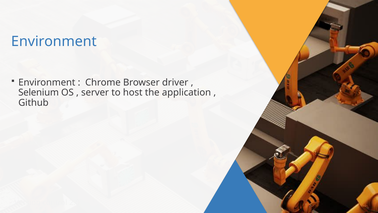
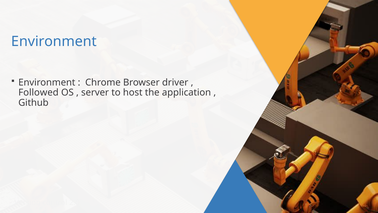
Selenium: Selenium -> Followed (38, 92)
